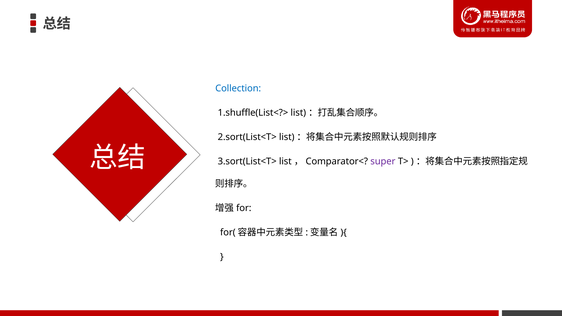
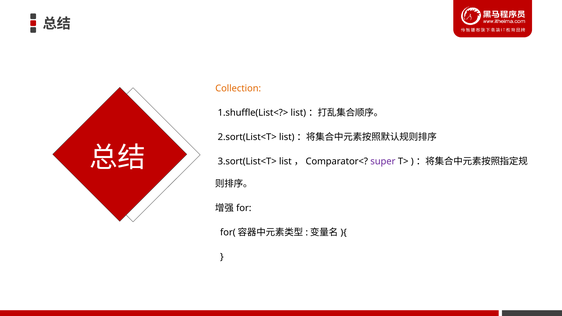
Collection colour: blue -> orange (238, 88)
